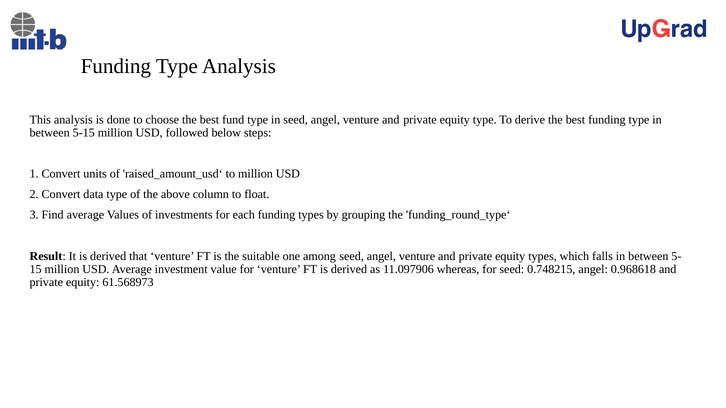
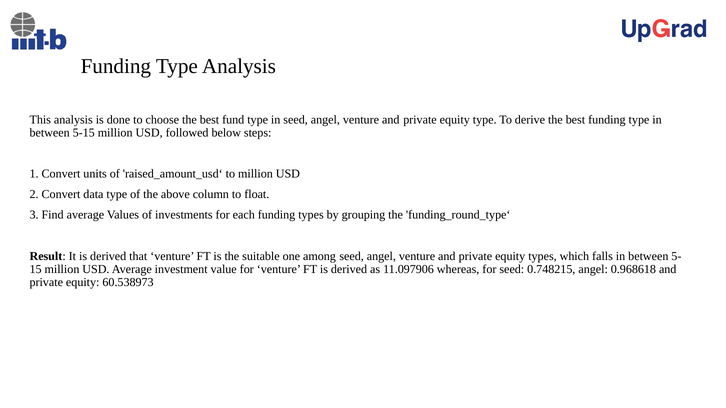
61.568973: 61.568973 -> 60.538973 (128, 282)
